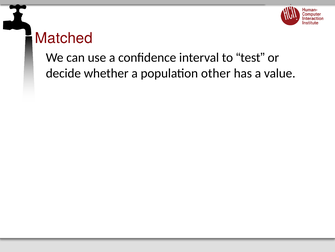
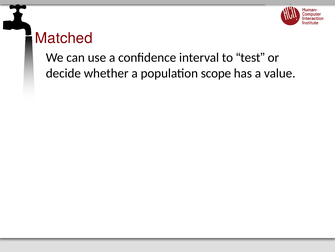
other: other -> scope (216, 73)
